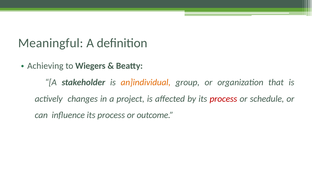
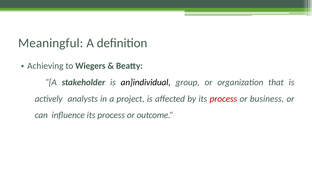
an]individual colour: orange -> black (146, 82)
changes: changes -> analysts (83, 99)
schedule: schedule -> business (267, 99)
